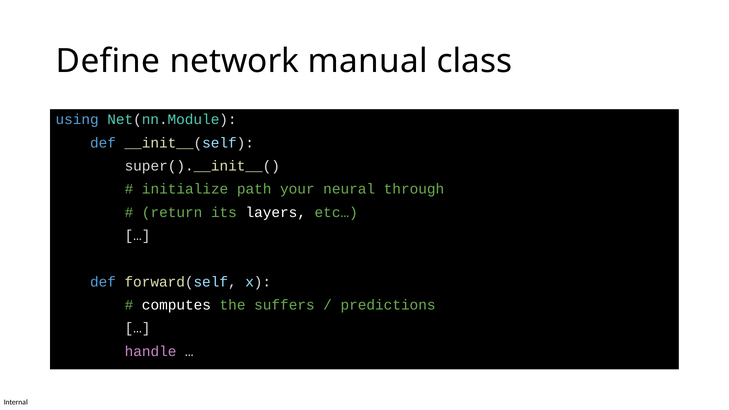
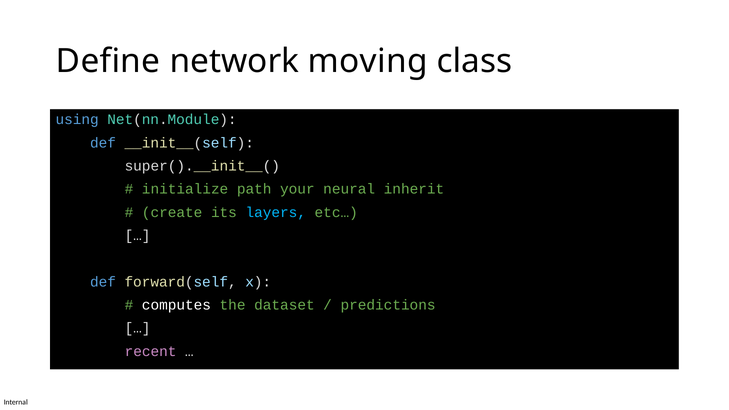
manual: manual -> moving (368, 61)
through: through -> inherit (414, 189)
return: return -> create (172, 212)
layers colour: white -> light blue (276, 212)
suffers: suffers -> dataset (284, 305)
handle: handle -> recent (151, 351)
